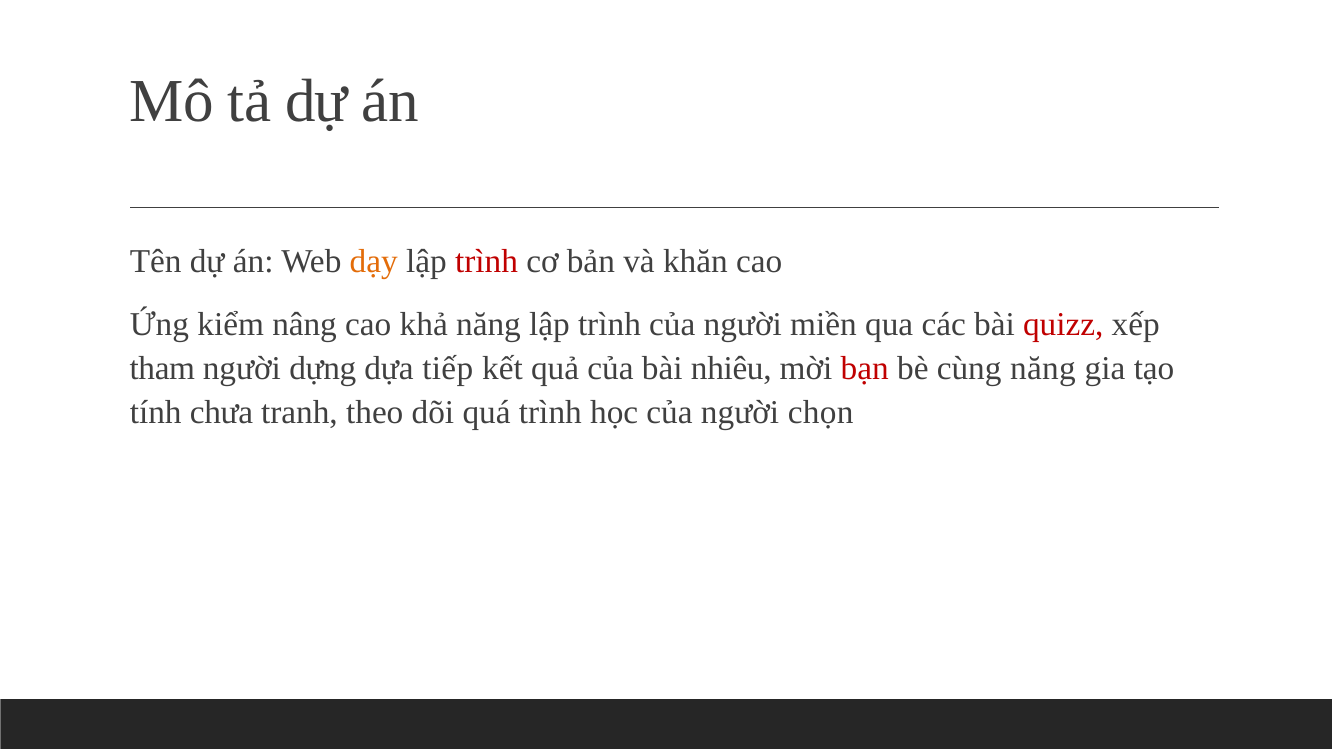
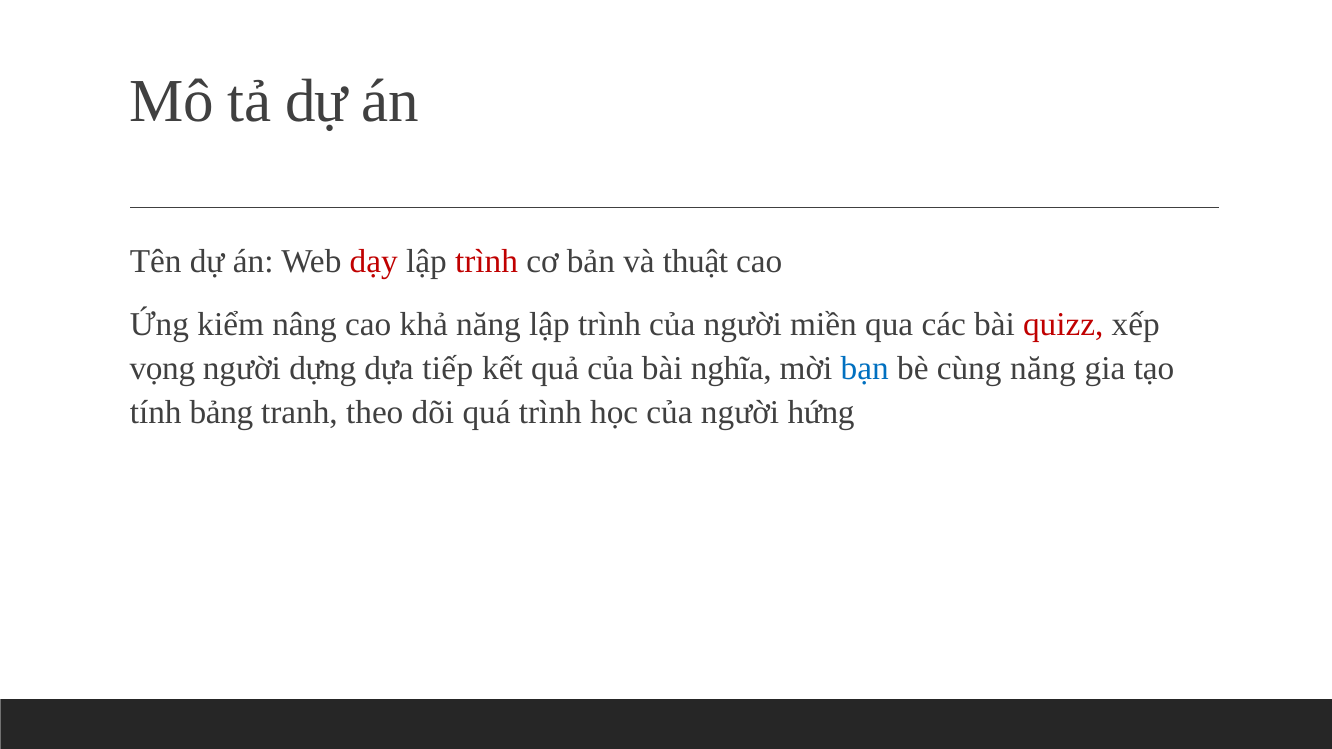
dạy colour: orange -> red (374, 262)
khăn: khăn -> thuật (696, 262)
tham: tham -> vọng (162, 369)
nhiêu: nhiêu -> nghĩa (731, 369)
bạn colour: red -> blue (865, 369)
chưa: chưa -> bảng (221, 413)
chọn: chọn -> hứng (821, 413)
